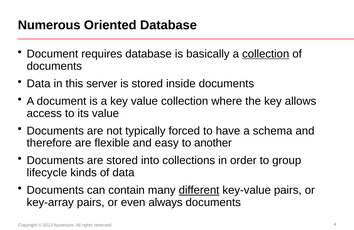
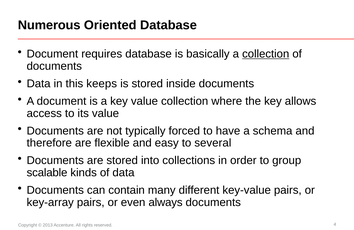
server: server -> keeps (102, 84)
another: another -> several (213, 143)
lifecycle: lifecycle -> scalable (47, 173)
different underline: present -> none (199, 190)
